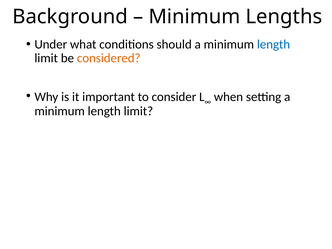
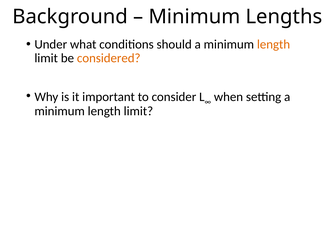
length colour: blue -> orange (274, 44)
